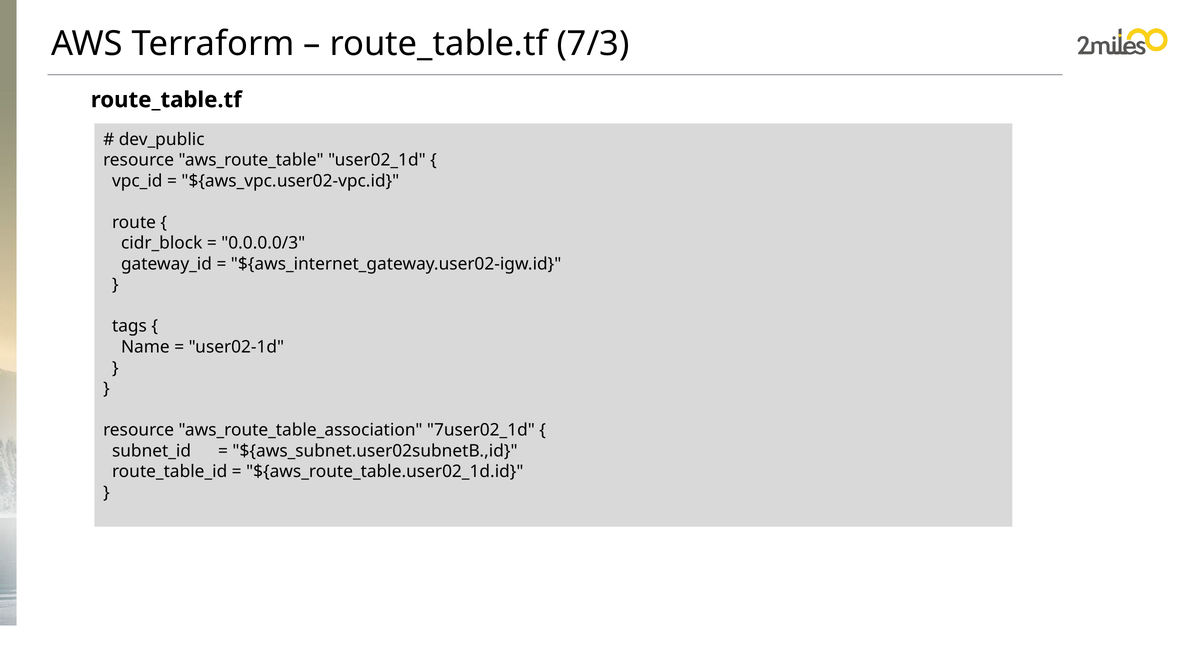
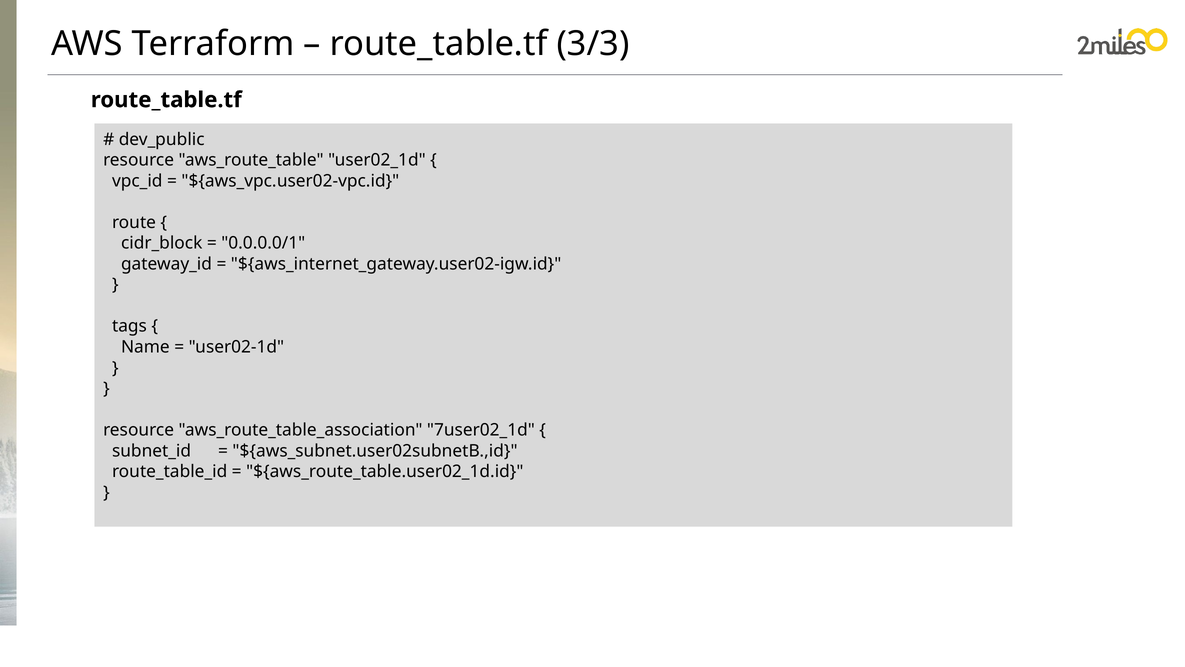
7/3: 7/3 -> 3/3 (593, 44)
0.0.0.0/3: 0.0.0.0/3 -> 0.0.0.0/1 (263, 243)
